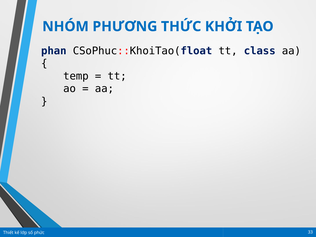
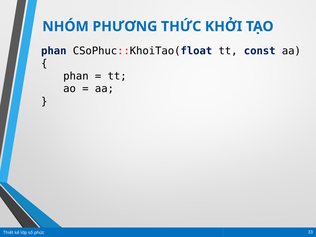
class: class -> const (260, 51)
temp: temp -> phan (76, 76)
